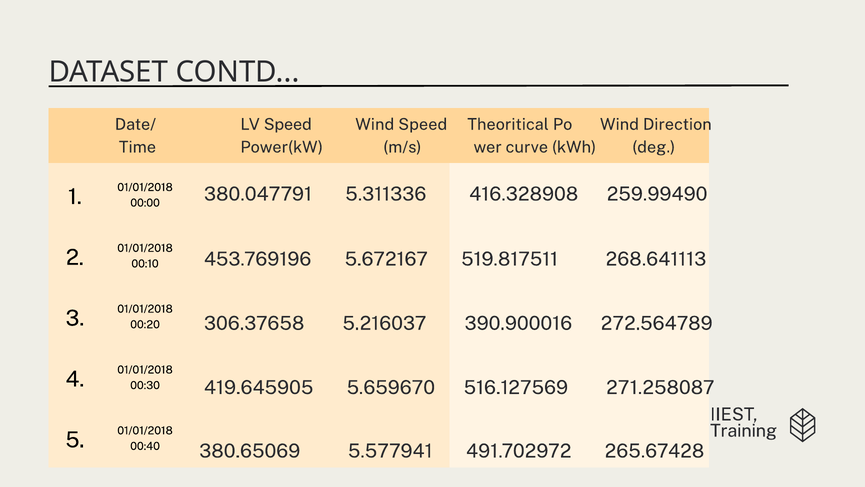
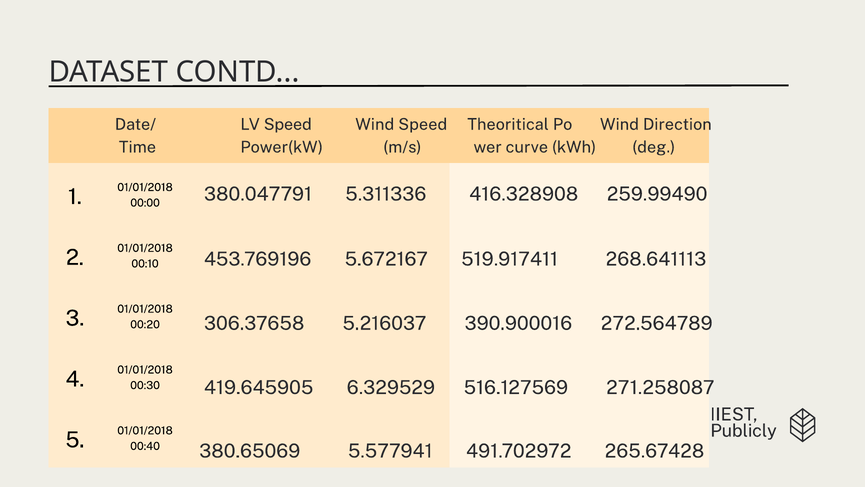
519.817511: 519.817511 -> 519.917411 (510, 259)
5.659670: 5.659670 -> 6.329529 (391, 387)
Training: Training -> Publicly (744, 430)
